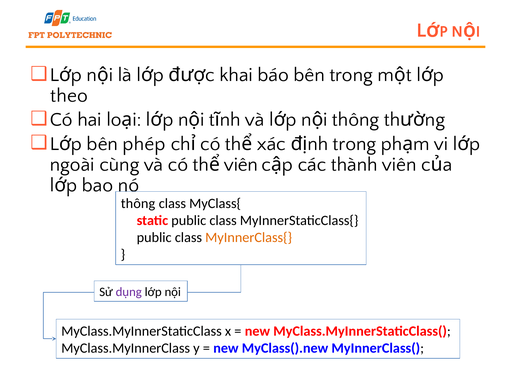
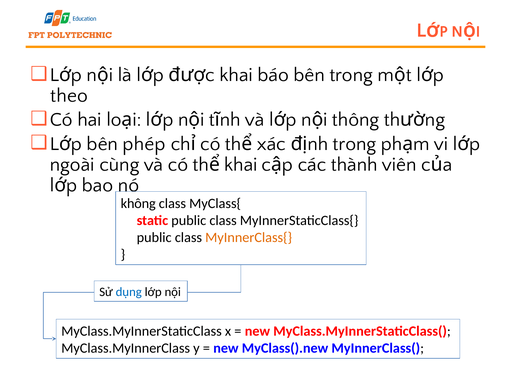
viên: viên -> khai (241, 164)
thông: thông -> không (138, 204)
dụng colour: purple -> blue (129, 292)
